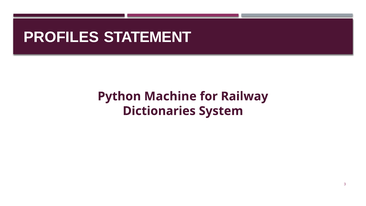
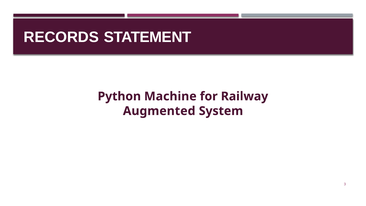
PROFILES: PROFILES -> RECORDS (61, 37)
Dictionaries: Dictionaries -> Augmented (159, 111)
